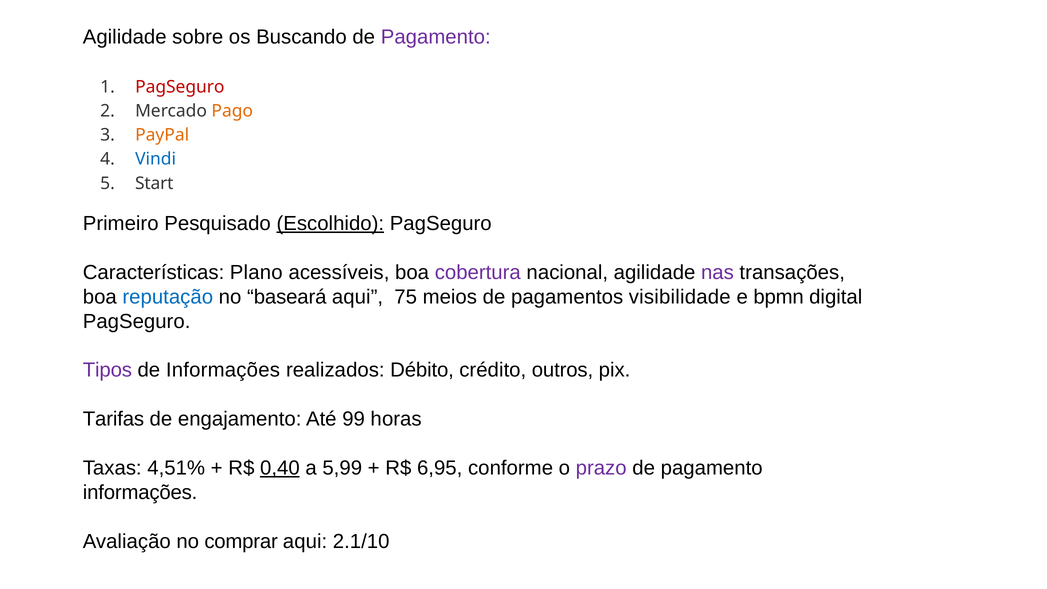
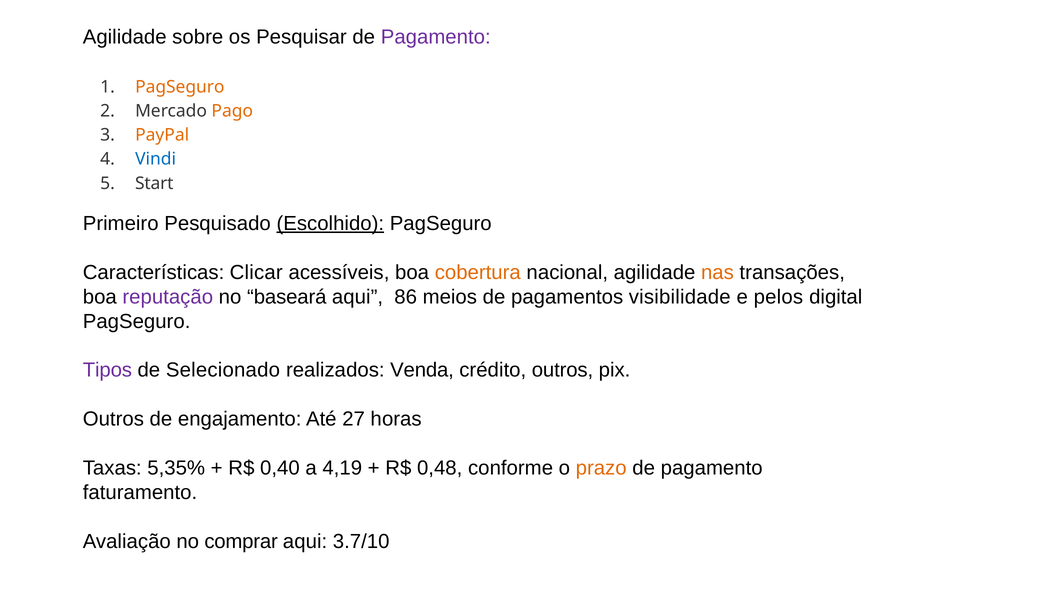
Buscando: Buscando -> Pesquisar (301, 37)
PagSeguro colour: red -> orange (180, 87)
Plano: Plano -> Clicar (256, 272)
cobertura colour: purple -> orange (478, 272)
nas colour: purple -> orange (717, 272)
reputação colour: blue -> purple (168, 297)
75: 75 -> 86 (406, 297)
bpmn: bpmn -> pelos (778, 297)
de Informações: Informações -> Selecionado (223, 370)
Débito: Débito -> Venda (422, 370)
Tarifas: Tarifas -> Outros (113, 419)
99: 99 -> 27 (354, 419)
4,51%: 4,51% -> 5,35% (176, 468)
0,40 underline: present -> none (280, 468)
5,99: 5,99 -> 4,19 (342, 468)
6,95: 6,95 -> 0,48 (440, 468)
prazo colour: purple -> orange (601, 468)
informações: informações -> faturamento (140, 492)
2.1/10: 2.1/10 -> 3.7/10 (361, 541)
